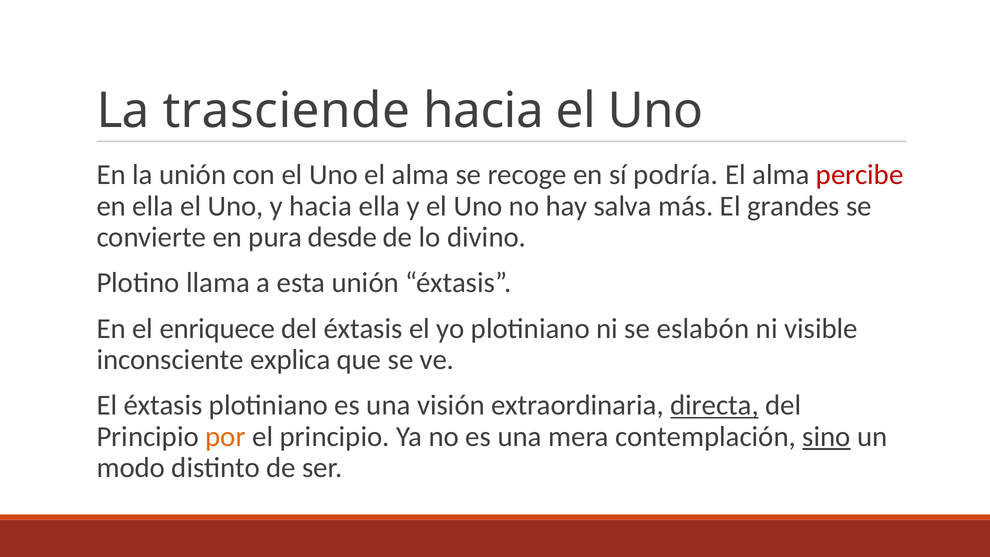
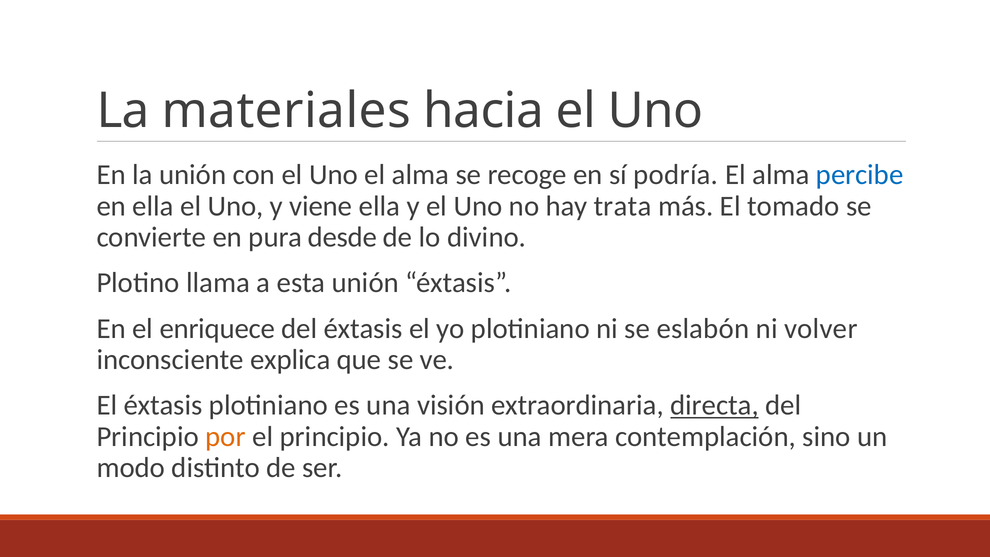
trasciende: trasciende -> materiales (286, 111)
percibe colour: red -> blue (860, 175)
y hacia: hacia -> viene (321, 206)
salva: salva -> trata (623, 206)
grandes: grandes -> tomado (793, 206)
visible: visible -> volver (821, 328)
sino underline: present -> none (827, 436)
